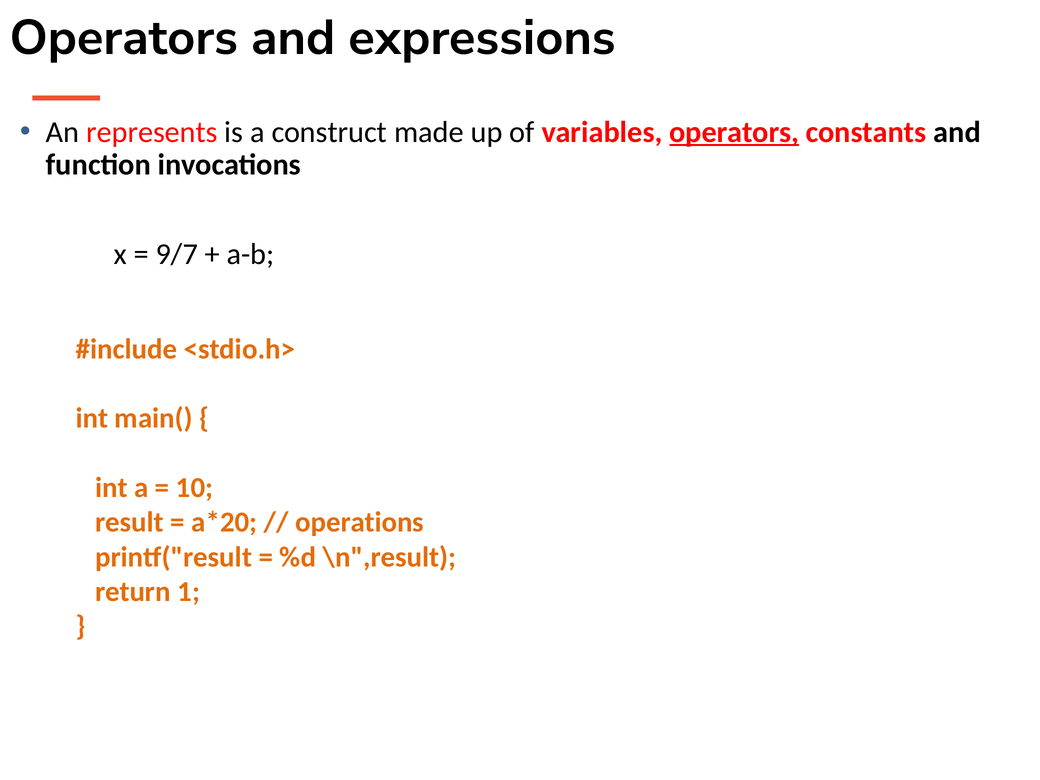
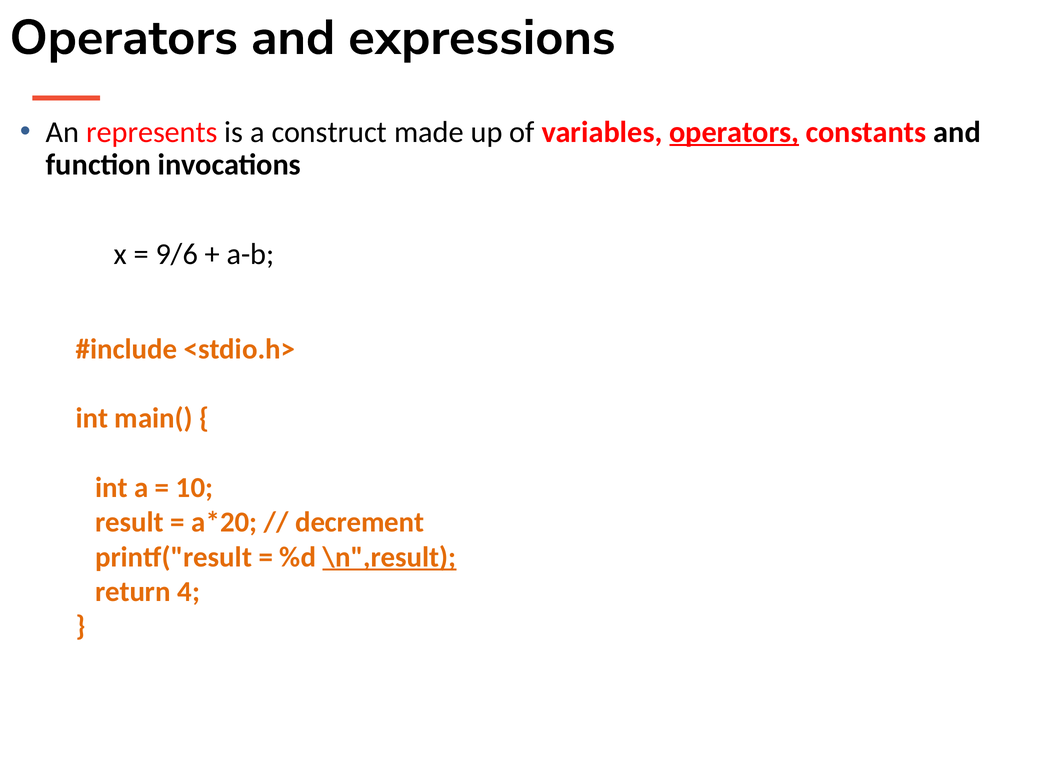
9/7: 9/7 -> 9/6 (177, 254)
operations: operations -> decrement (360, 522)
\n",result underline: none -> present (389, 557)
1: 1 -> 4 (189, 592)
